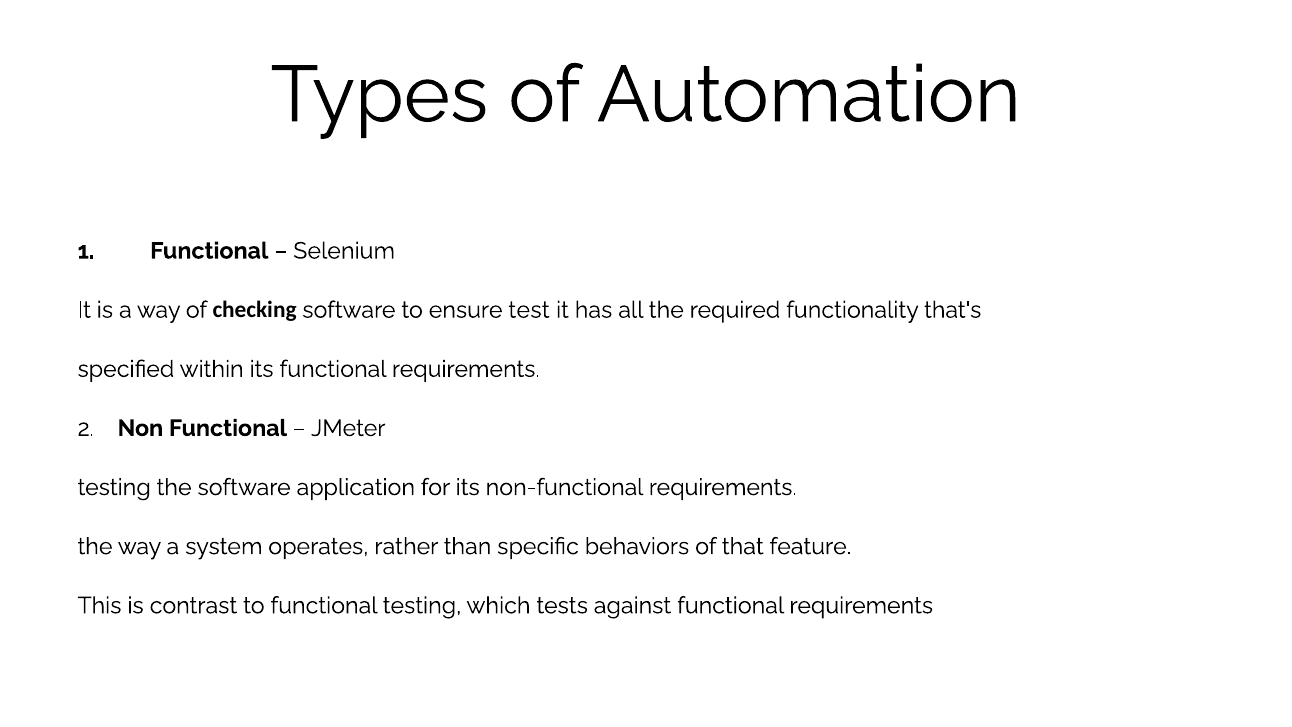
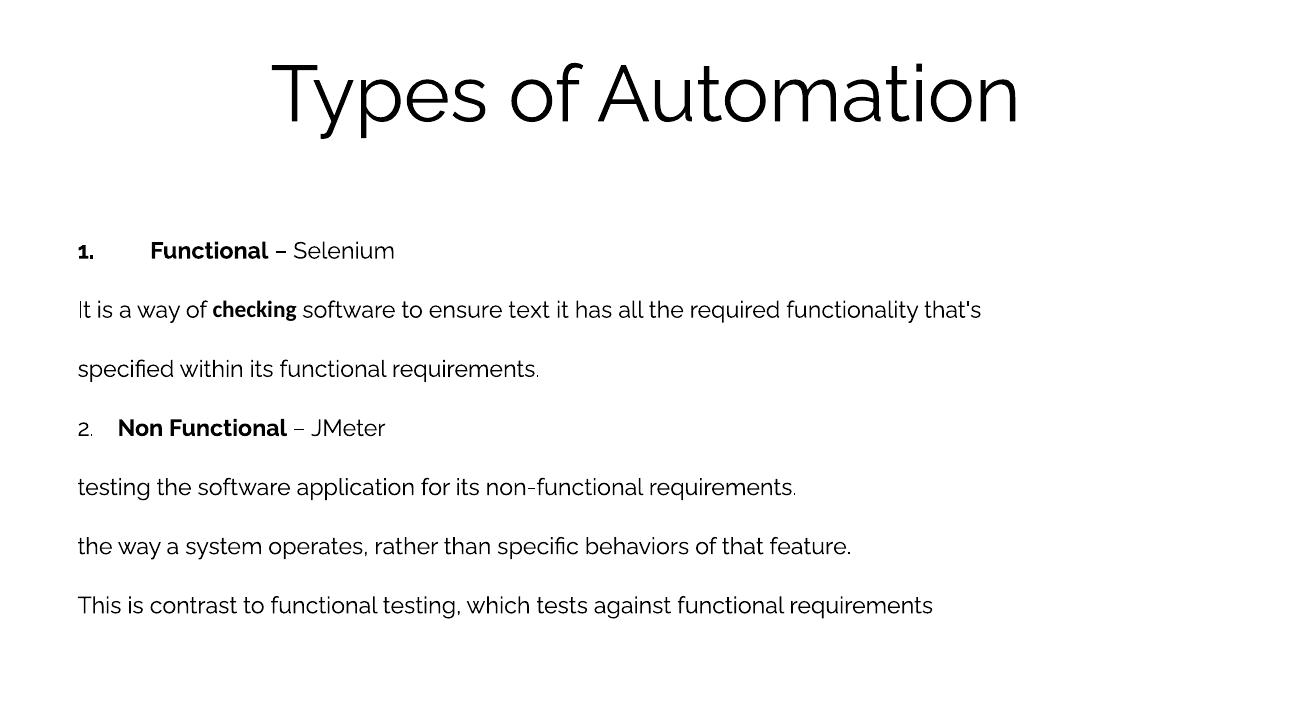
test: test -> text (529, 310)
